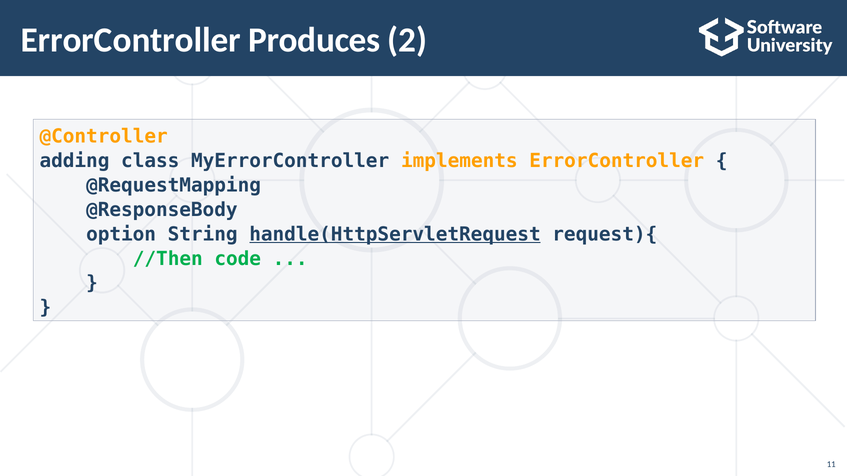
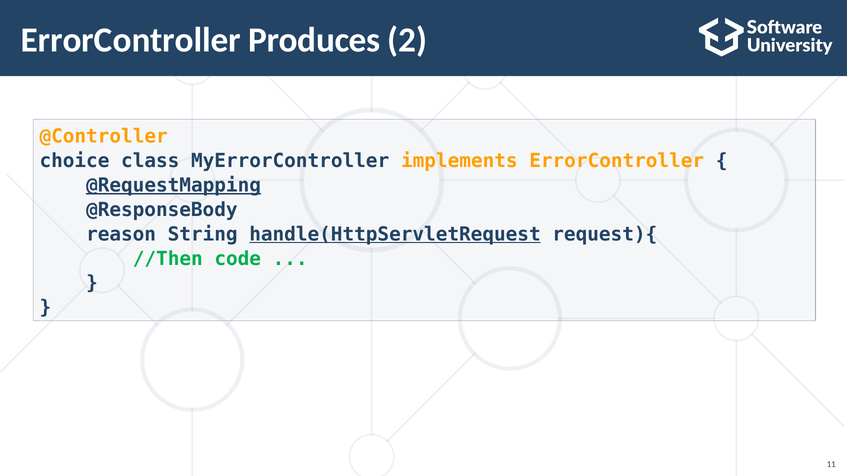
adding: adding -> choice (74, 161)
@RequestMapping underline: none -> present (174, 186)
option: option -> reason (121, 234)
